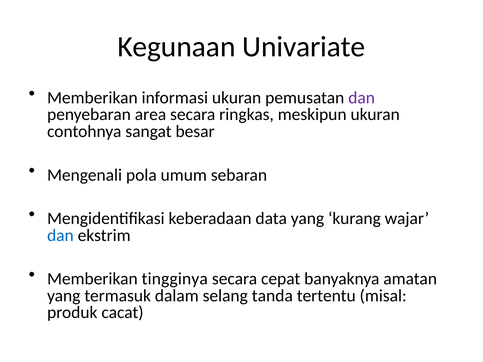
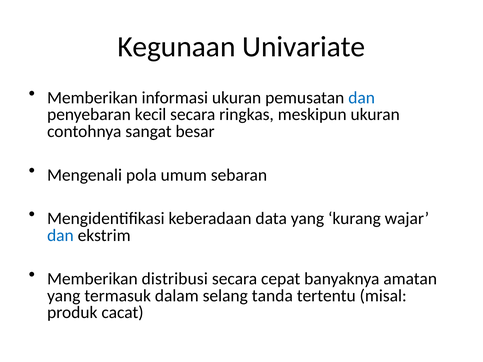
dan colour: purple -> blue (362, 98)
area: area -> kecil (151, 115)
tingginya: tingginya -> distribusi (175, 279)
